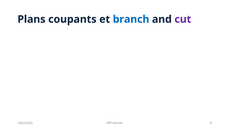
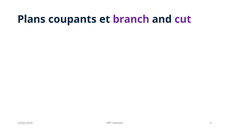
branch colour: blue -> purple (131, 19)
